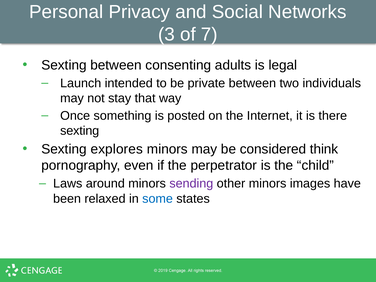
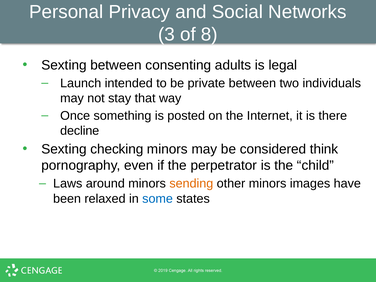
7: 7 -> 8 (209, 34)
sexting: sexting -> decline (80, 131)
explores: explores -> checking (117, 149)
sending colour: purple -> orange (191, 184)
